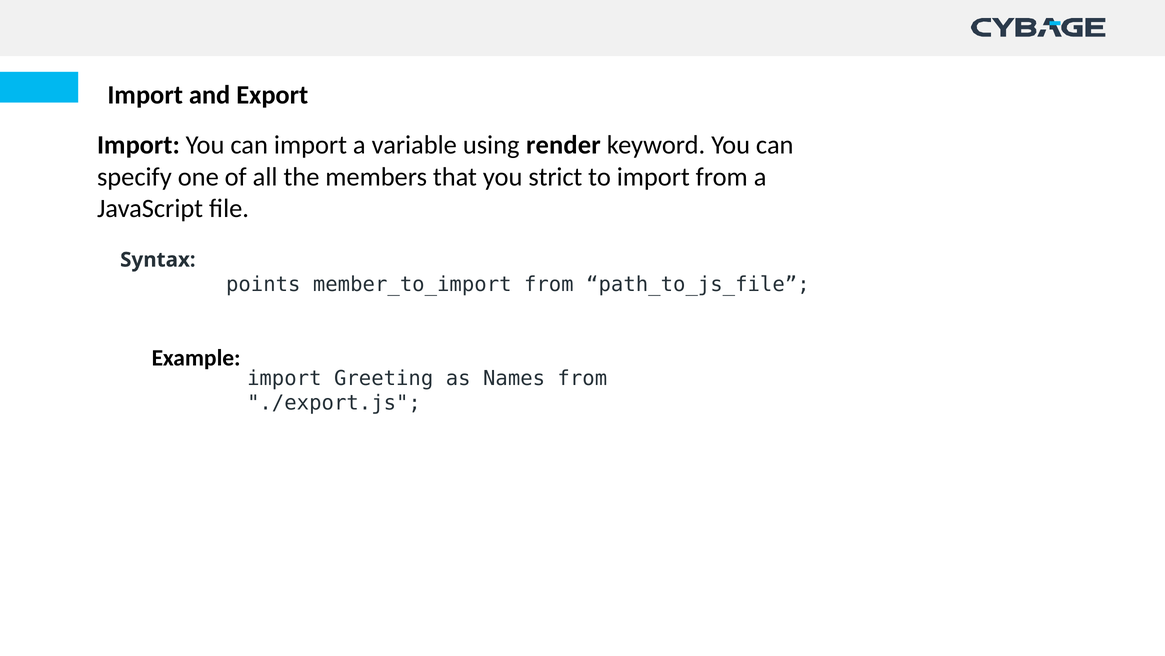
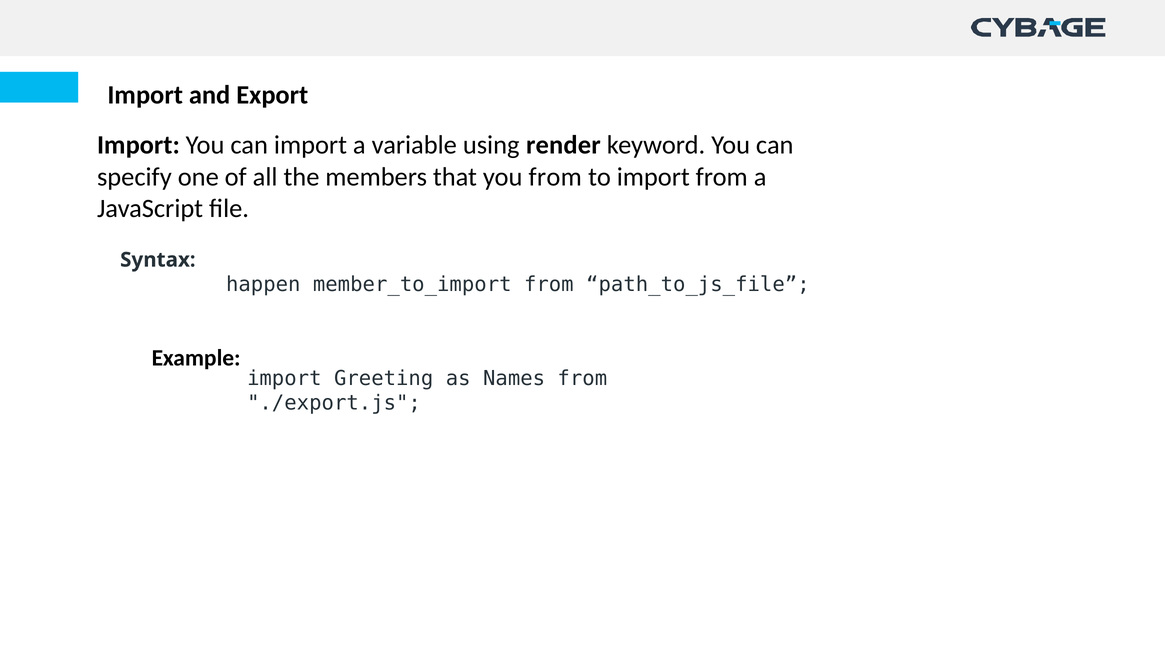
you strict: strict -> from (555, 177)
points: points -> happen (263, 285)
